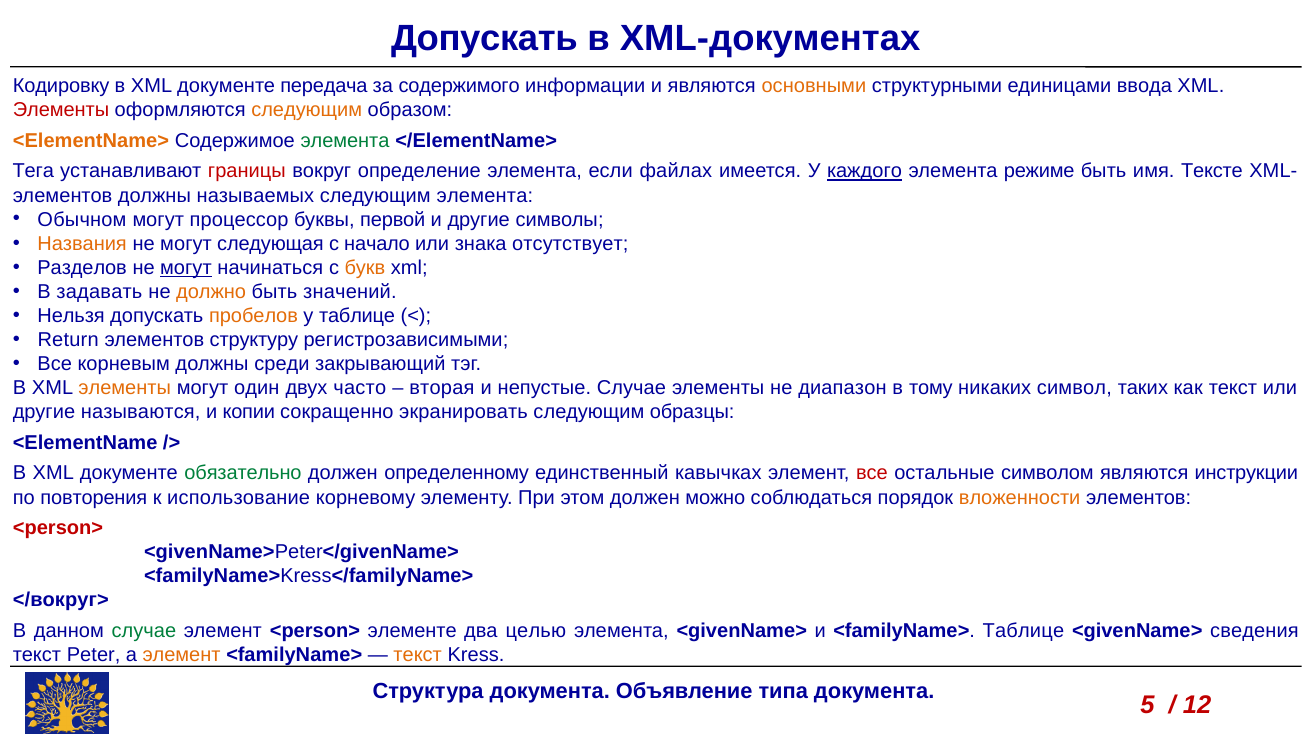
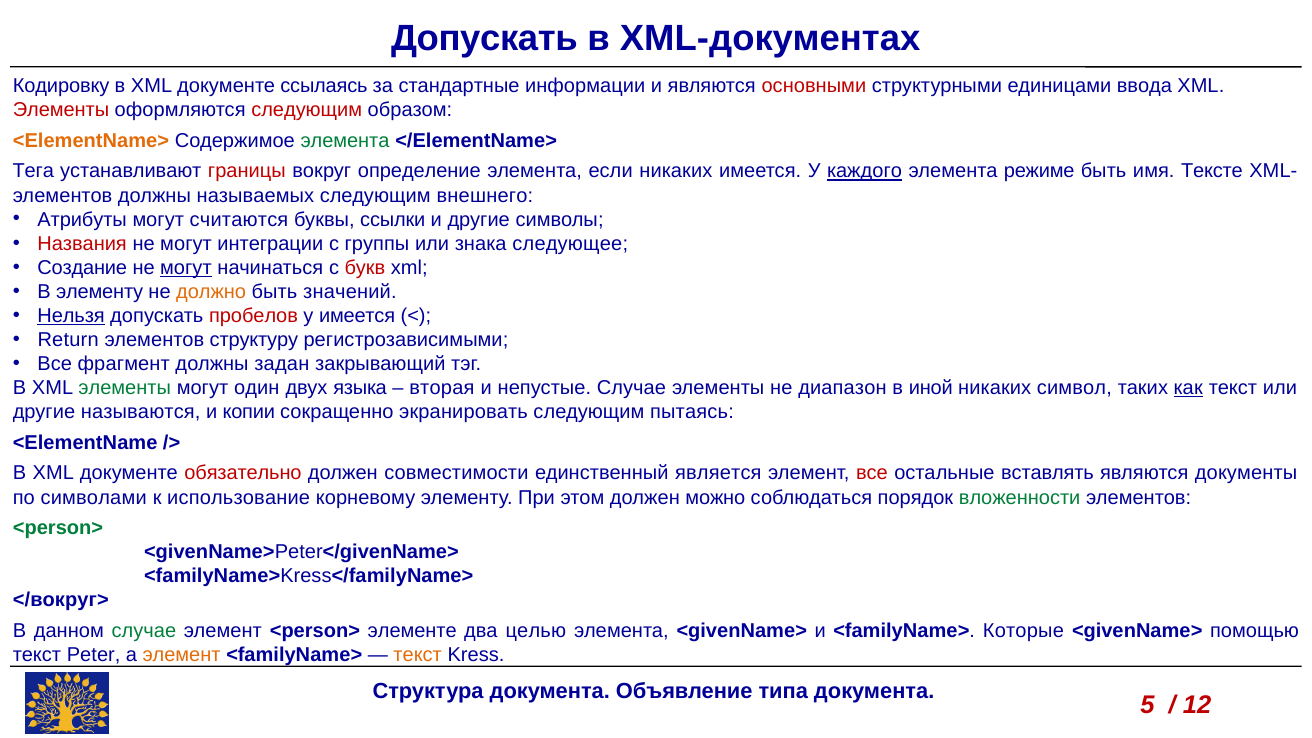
передача: передача -> ссылаясь (324, 86)
содержимого: содержимого -> стандартные (459, 86)
основными colour: orange -> red (814, 86)
следующим colour: orange -> red (307, 110)
если файлах: файлах -> никаких (676, 171)
следующим элемента: элемента -> внешнего (485, 195)
Обычном: Обычном -> Атрибуты (82, 220)
процессор: процессор -> считаются (239, 220)
первой: первой -> ссылки (393, 220)
Названия colour: orange -> red (82, 244)
следующая: следующая -> интеграции (270, 244)
начало: начало -> группы (377, 244)
отсутствует: отсутствует -> следующее (570, 244)
Разделов: Разделов -> Создание (82, 268)
букв colour: orange -> red (365, 268)
В задавать: задавать -> элементу (100, 292)
Нельзя underline: none -> present (71, 316)
пробелов colour: orange -> red (254, 316)
у таблице: таблице -> имеется (357, 316)
корневым: корневым -> фрагмент (124, 364)
среди: среди -> задан (282, 364)
элементы colour: orange -> green (125, 388)
часто: часто -> языка (360, 388)
тому: тому -> иной (931, 388)
как underline: none -> present (1188, 388)
образцы: образцы -> пытаясь (692, 412)
обязательно colour: green -> red (243, 473)
определенному: определенному -> совместимости (456, 473)
кавычках: кавычках -> является (718, 473)
символом: символом -> вставлять (1047, 473)
инструкции: инструкции -> документы (1246, 473)
повторения: повторения -> символами (94, 497)
вложенности colour: orange -> green (1020, 497)
<person> colour: red -> green (58, 528)
<familyName> Таблице: Таблице -> Которые (1023, 631)
сведения: сведения -> помощью (1255, 631)
